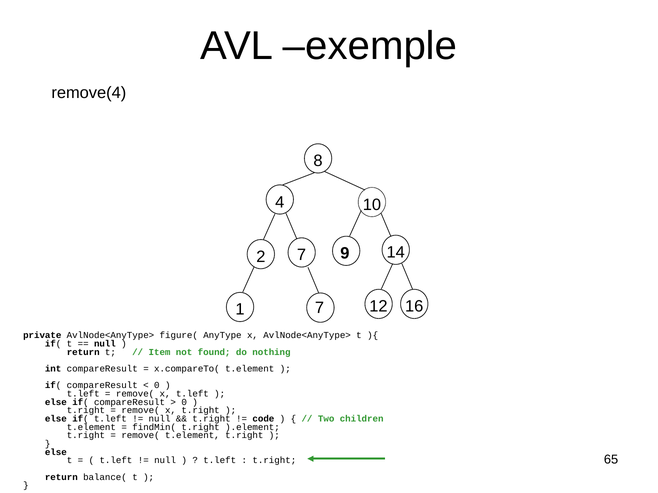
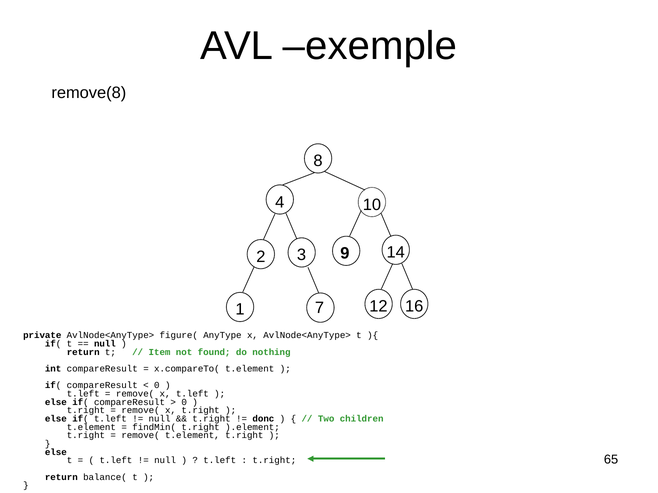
remove(4: remove(4 -> remove(8 (89, 93)
2 7: 7 -> 3 (302, 255)
code: code -> donc (263, 419)
